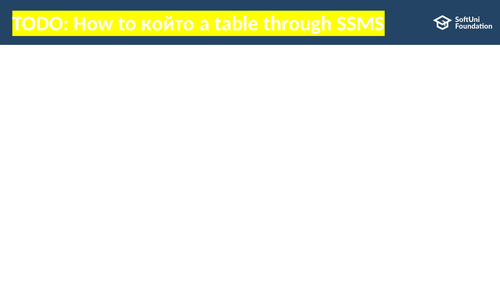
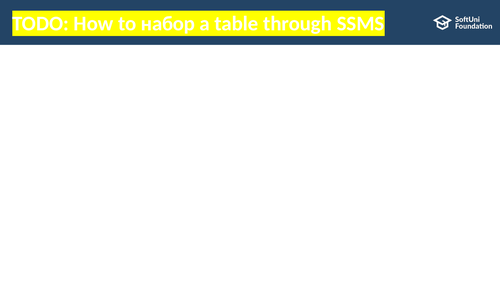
който: който -> набор (168, 24)
